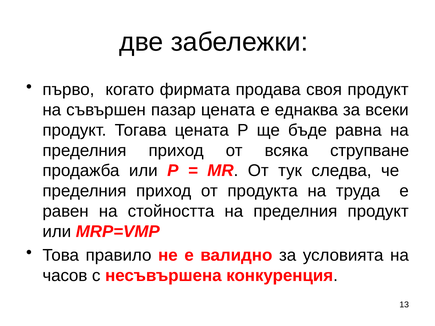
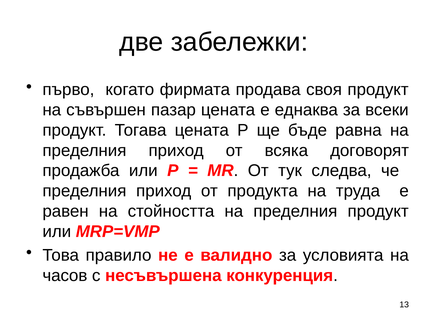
струпване: струпване -> договорят (370, 151)
